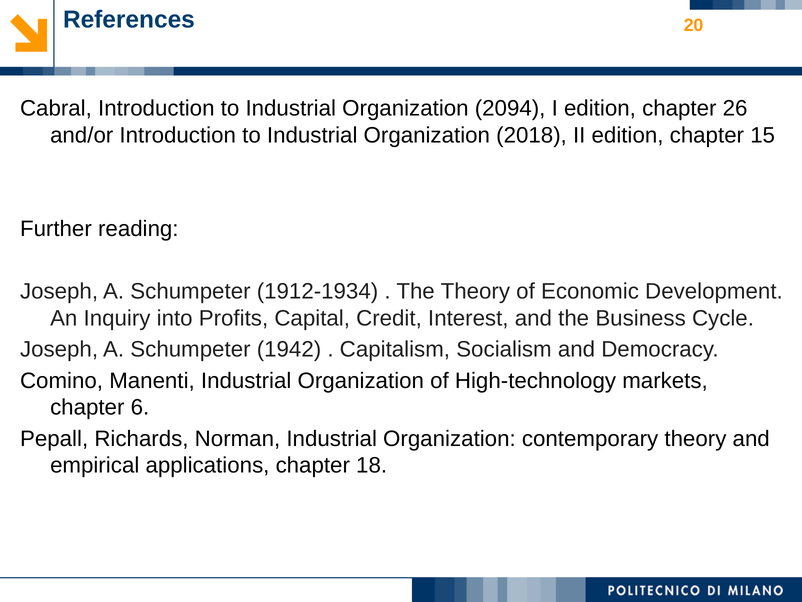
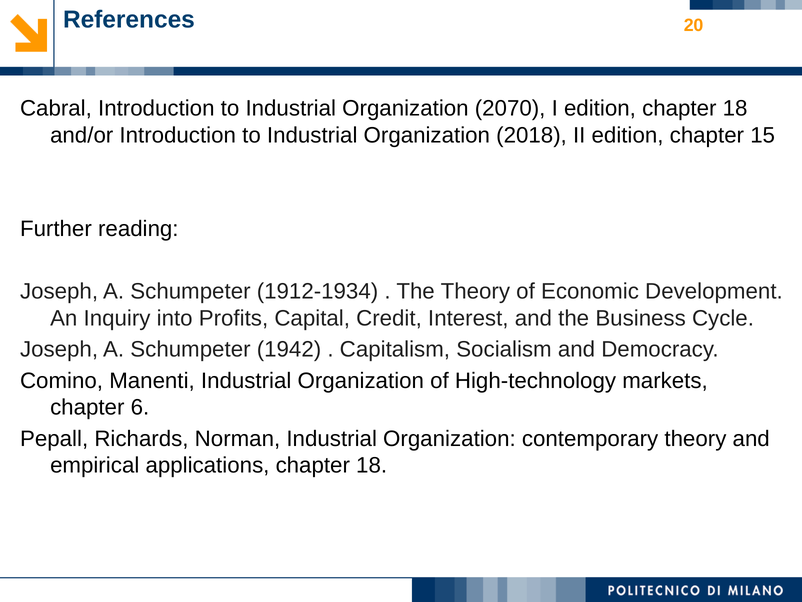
2094: 2094 -> 2070 (510, 108)
edition chapter 26: 26 -> 18 (735, 108)
